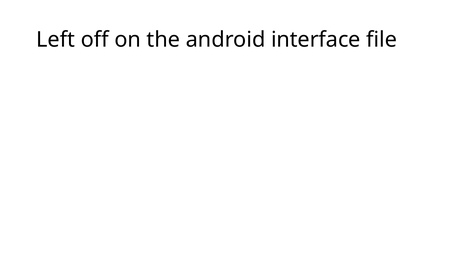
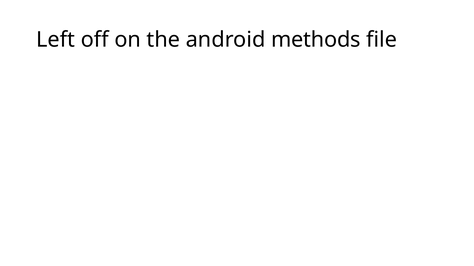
interface: interface -> methods (316, 40)
